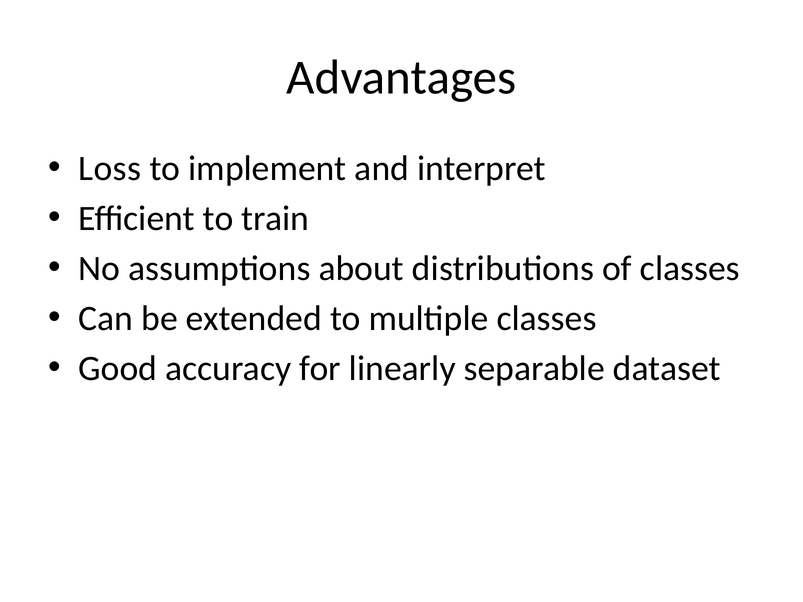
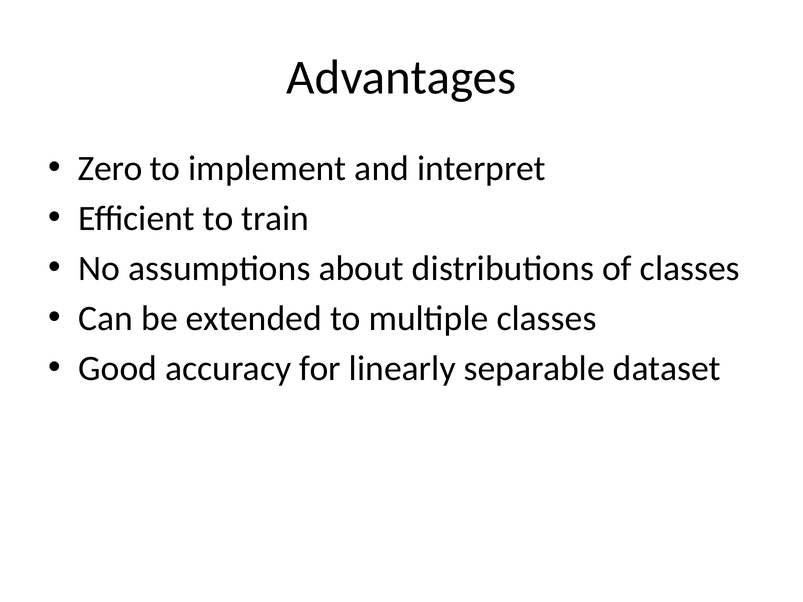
Loss: Loss -> Zero (110, 168)
